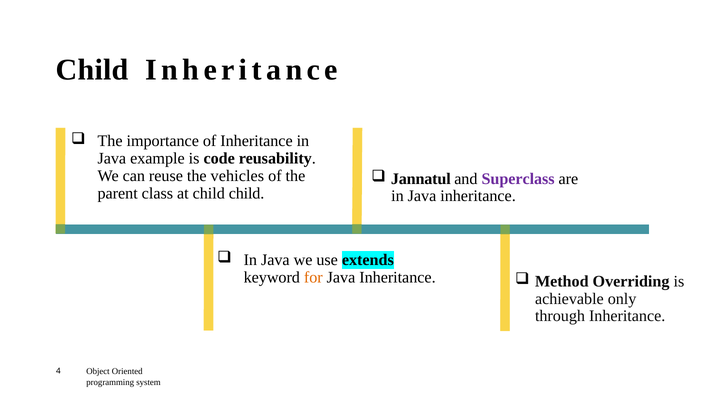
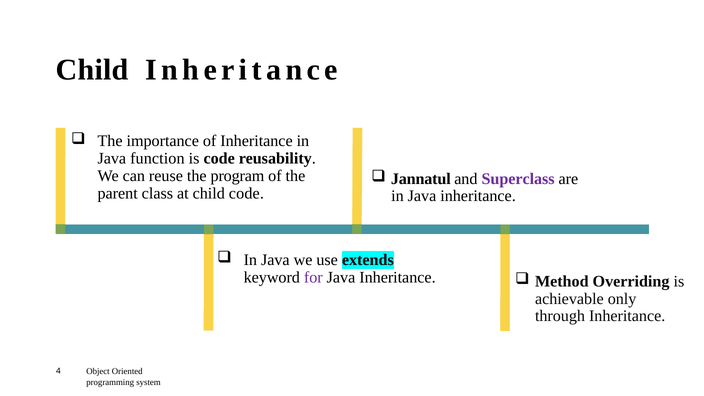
example: example -> function (157, 159)
vehicles: vehicles -> program (237, 176)
child child: child -> code (246, 193)
for colour: orange -> purple (313, 277)
